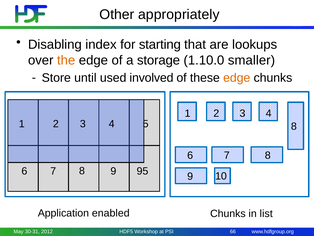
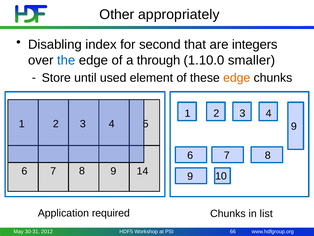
starting: starting -> second (160, 44)
lookups: lookups -> integers (255, 44)
the colour: orange -> blue (66, 60)
storage: storage -> through (159, 60)
involved: involved -> element (151, 78)
4 8: 8 -> 9 (294, 126)
95: 95 -> 14 (142, 171)
enabled: enabled -> required (111, 213)
